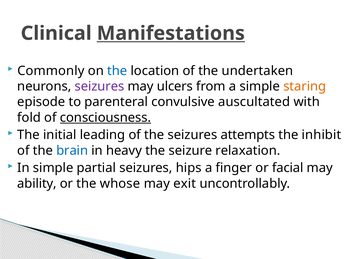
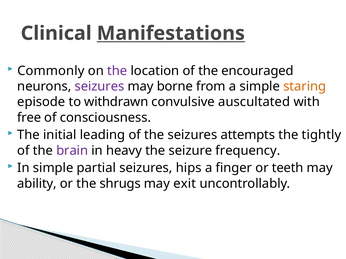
the colour: blue -> purple (117, 71)
undertaken: undertaken -> encouraged (258, 71)
ulcers: ulcers -> borne (175, 87)
parenteral: parenteral -> withdrawn (116, 102)
fold: fold -> free (29, 118)
consciousness underline: present -> none (106, 118)
inhibit: inhibit -> tightly (321, 135)
brain colour: blue -> purple (72, 151)
relaxation: relaxation -> frequency (248, 151)
facial: facial -> teeth (288, 168)
whose: whose -> shrugs (120, 184)
